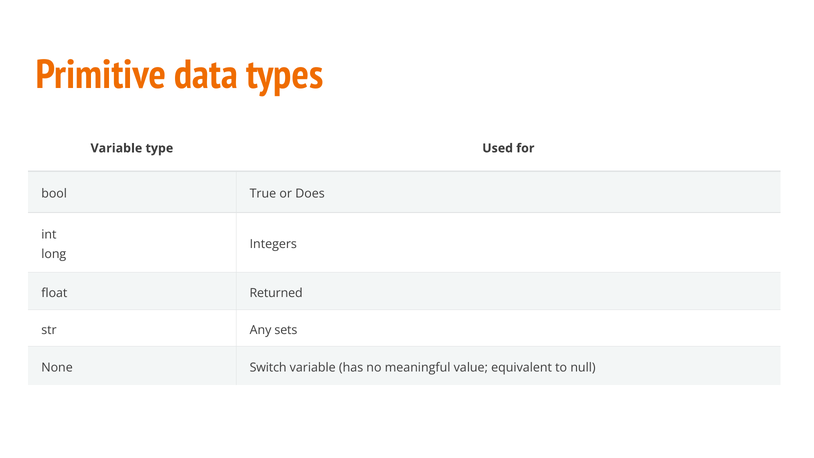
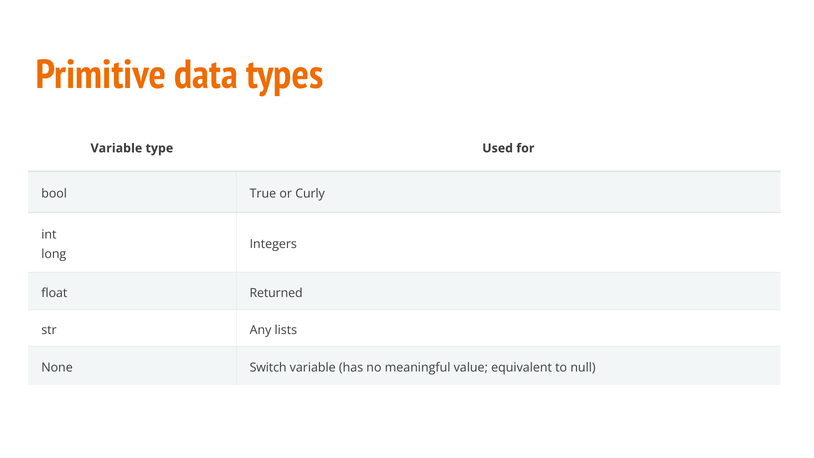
Does: Does -> Curly (310, 194)
sets: sets -> lists (286, 330)
